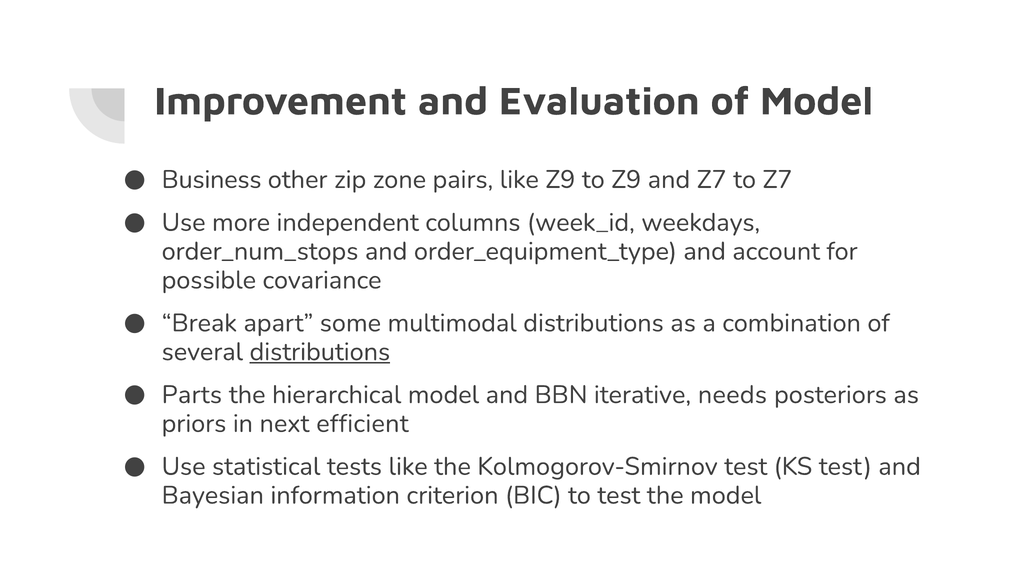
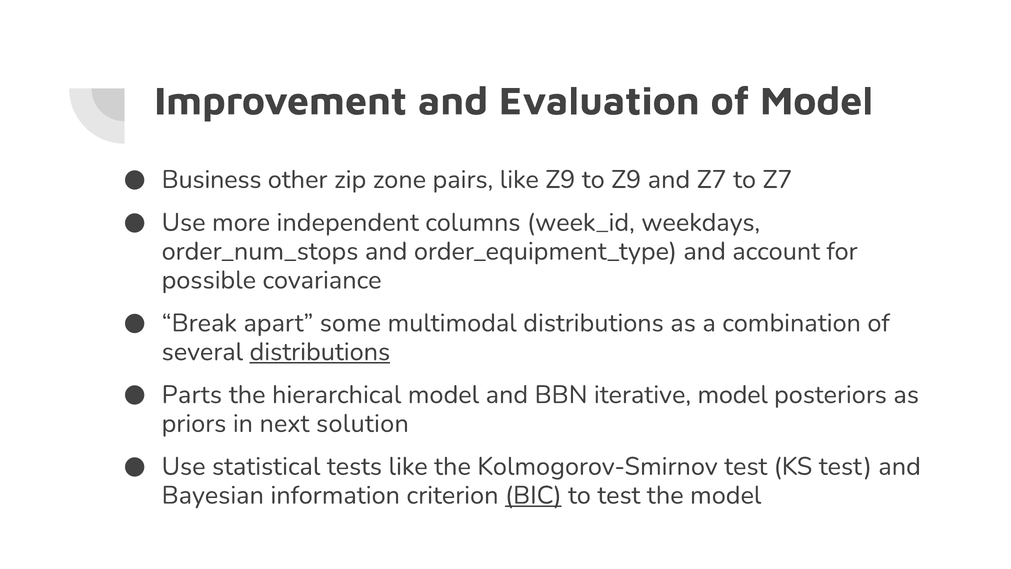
iterative needs: needs -> model (733, 395)
efficient: efficient -> solution (362, 423)
BIC underline: none -> present (533, 495)
